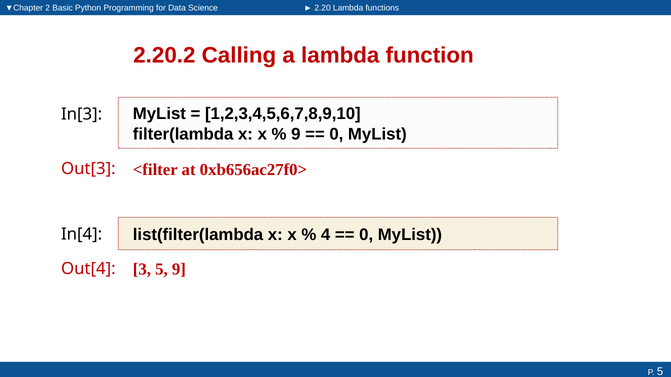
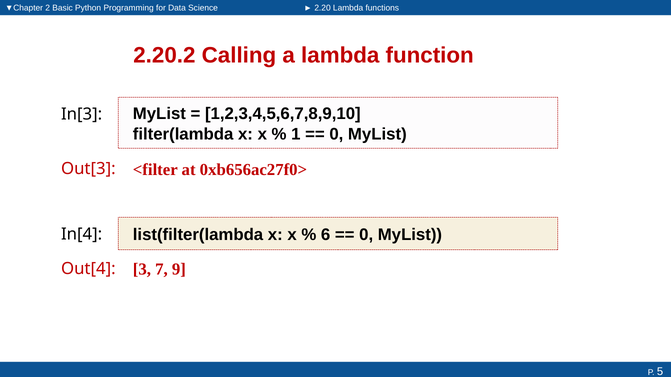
9: 9 -> 1 (296, 134)
4: 4 -> 6 (326, 235)
3 5: 5 -> 7 (161, 270)
